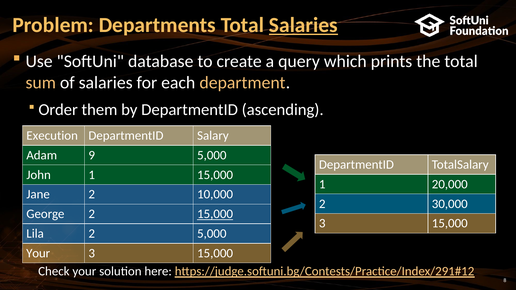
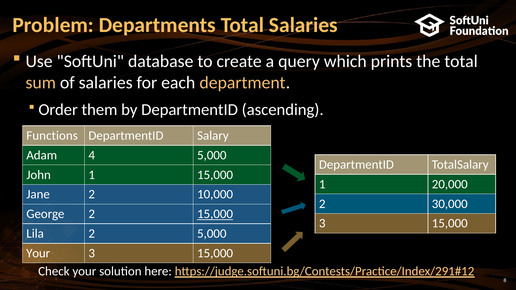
Salaries underline: present -> none (303, 25)
Execution: Execution -> Functions (52, 136)
9: 9 -> 4 (92, 155)
